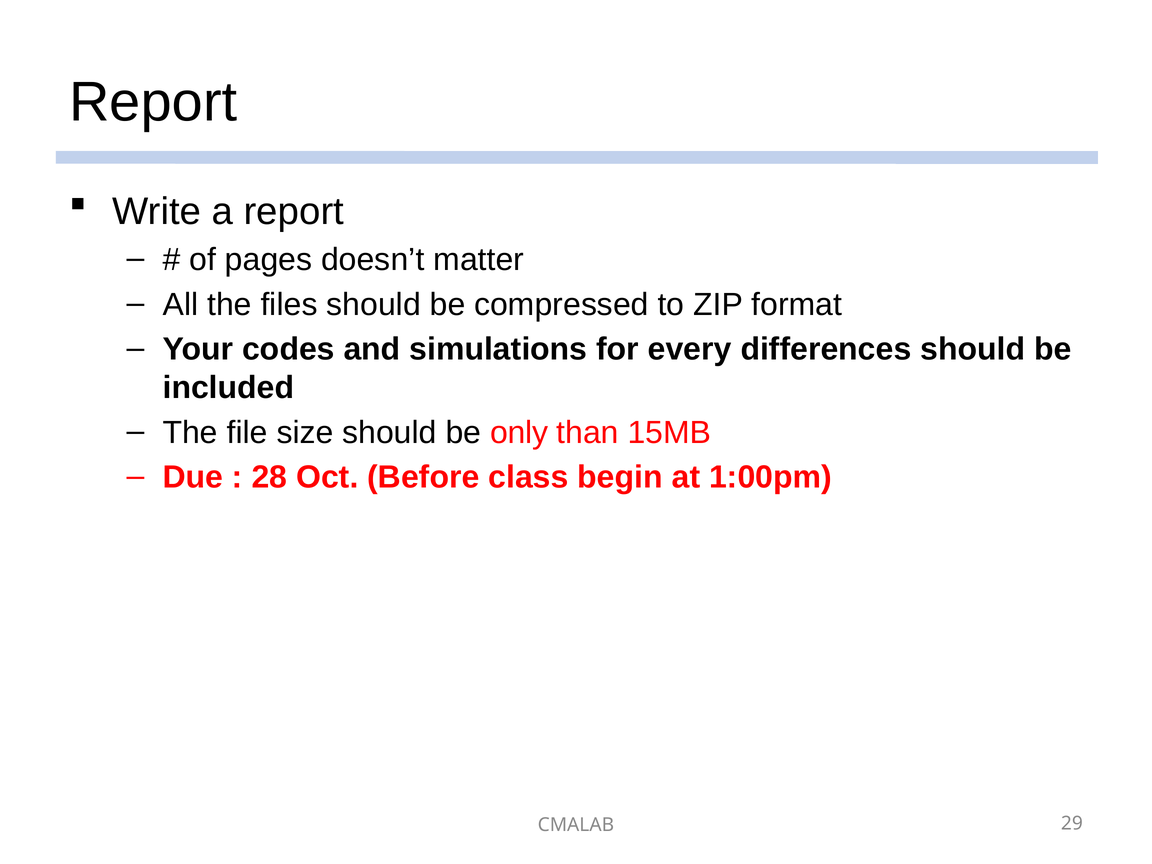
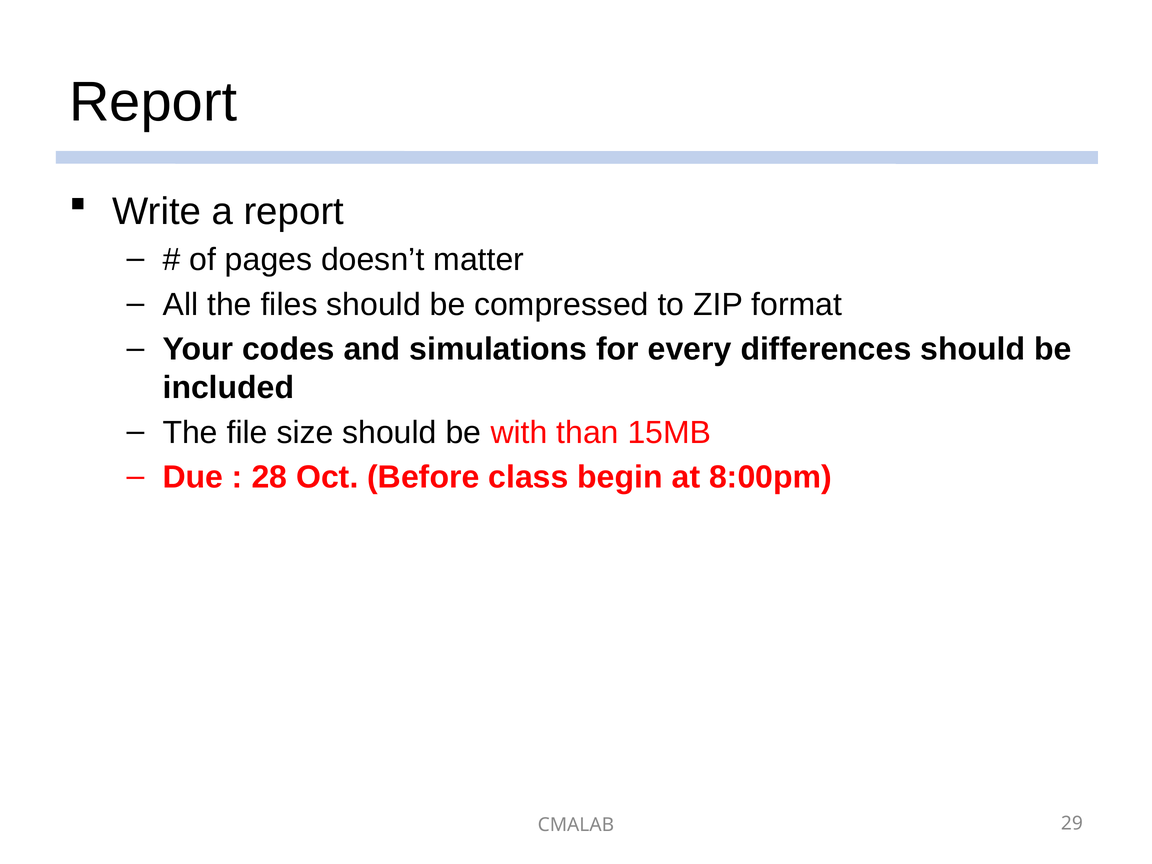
only: only -> with (519, 433)
1:00pm: 1:00pm -> 8:00pm (770, 477)
